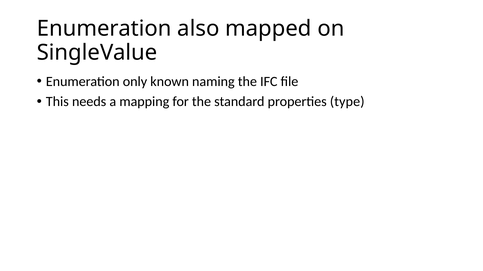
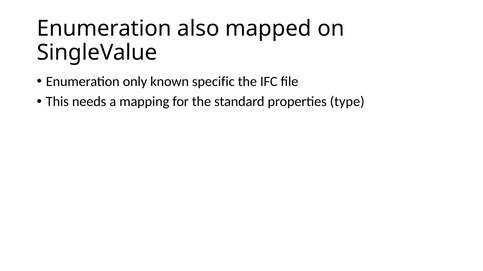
naming: naming -> specific (213, 82)
